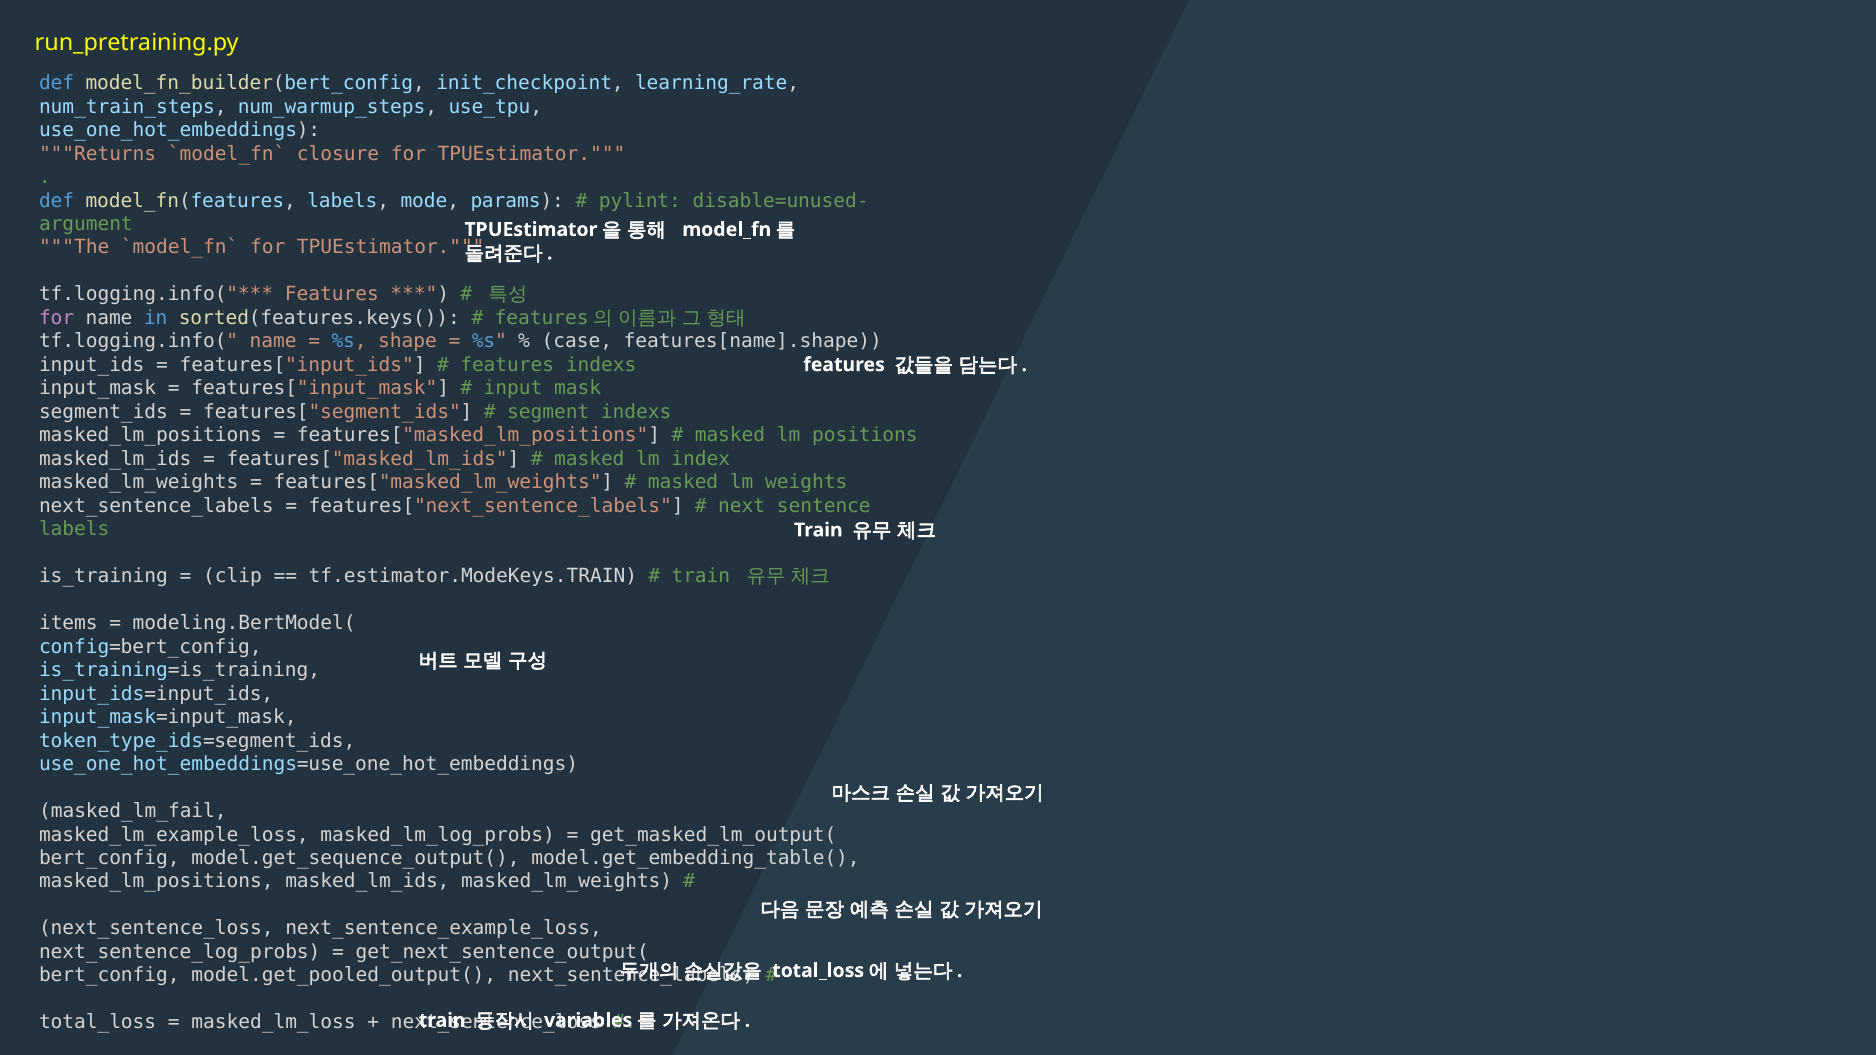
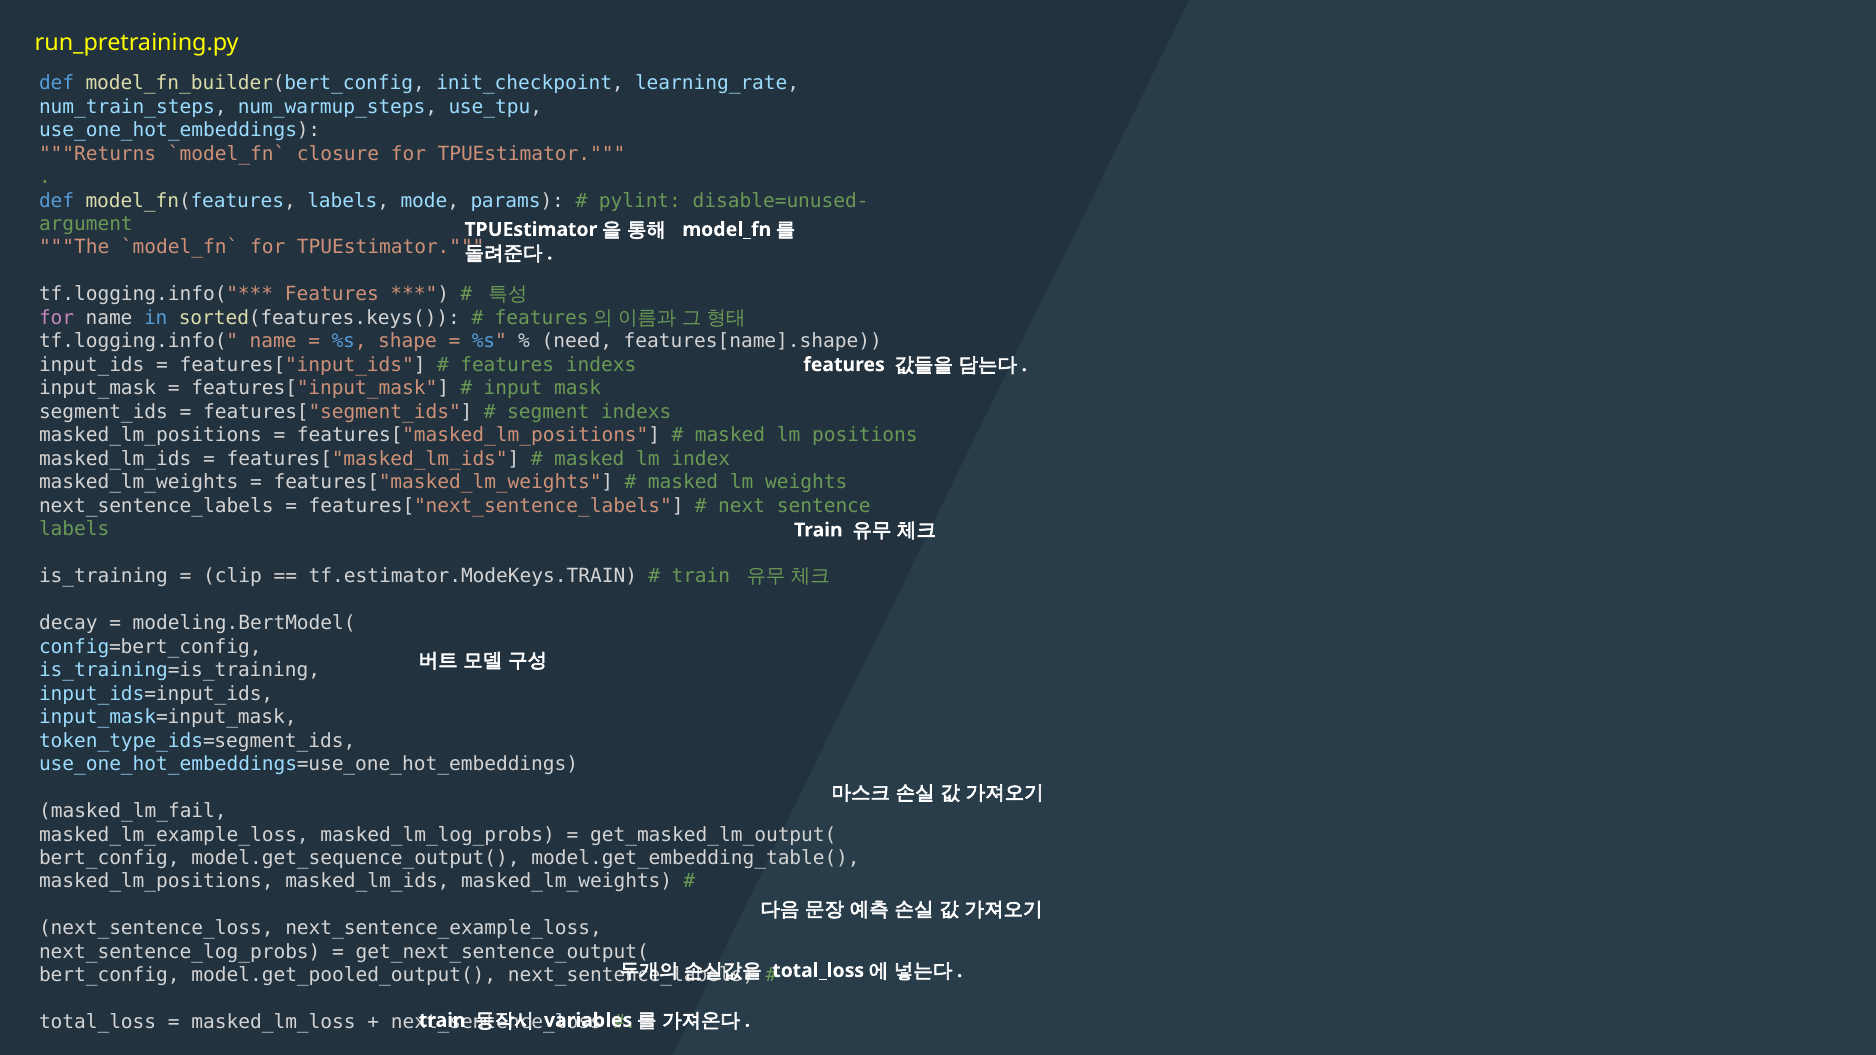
case: case -> need (577, 342)
items: items -> decay (68, 623)
